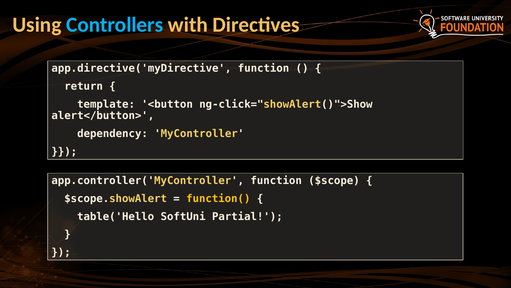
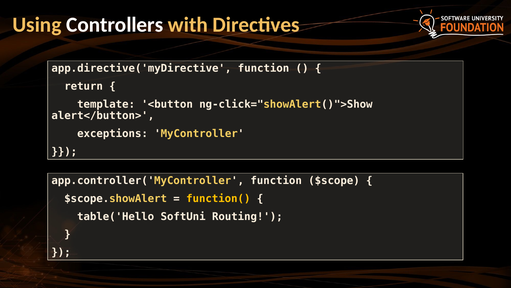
Controllers colour: light blue -> white (115, 25)
dependency: dependency -> exceptions (113, 133)
Partial: Partial -> Routing (247, 216)
